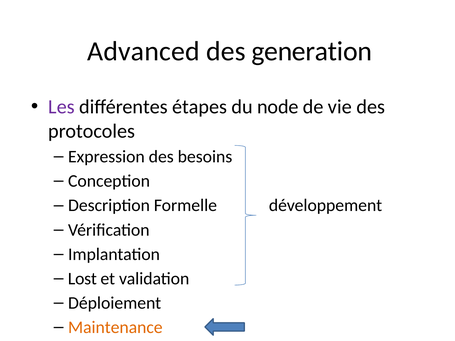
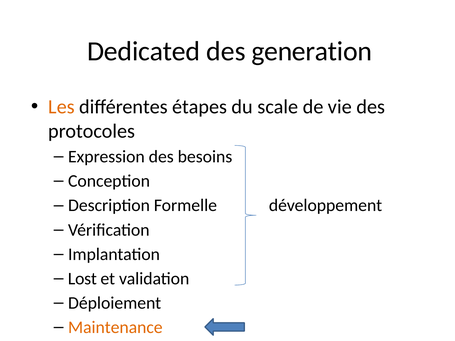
Advanced: Advanced -> Dedicated (144, 51)
Les colour: purple -> orange (61, 107)
node: node -> scale (278, 107)
